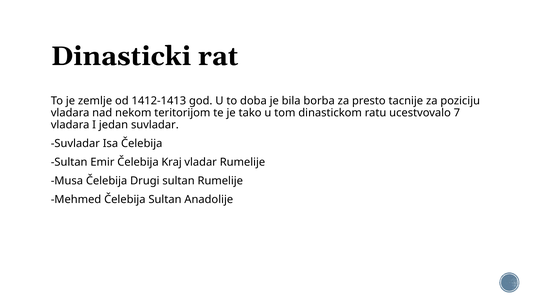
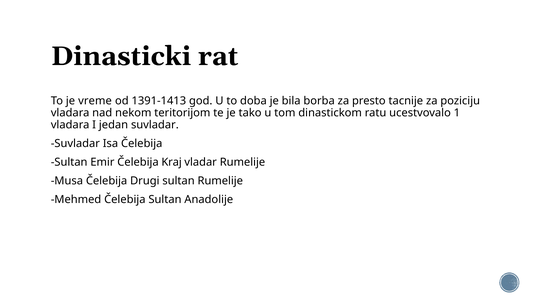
zemlje: zemlje -> vreme (95, 101)
1412-1413: 1412-1413 -> 1391-1413 (159, 101)
7: 7 -> 1 (457, 113)
